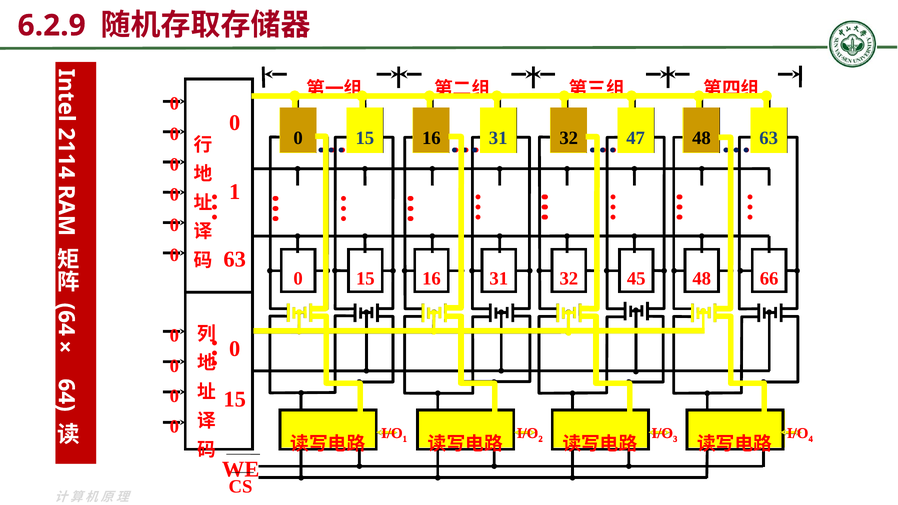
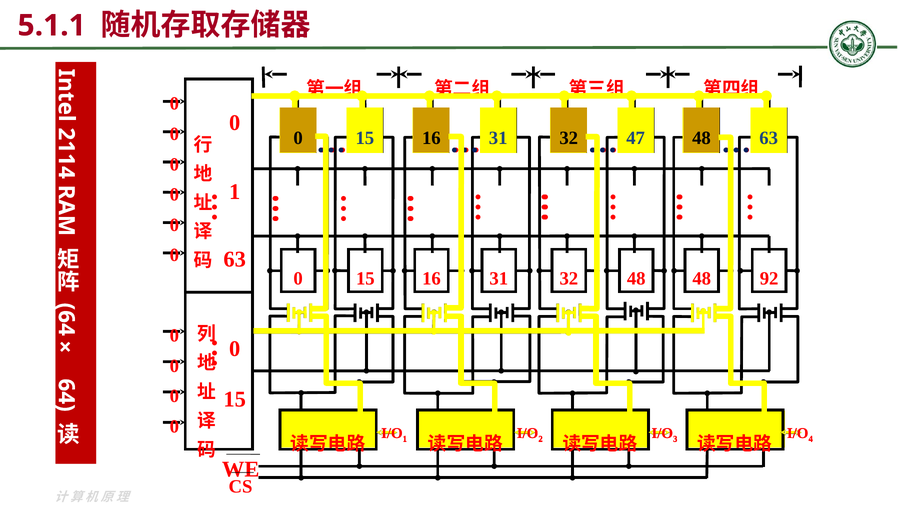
6.2.9: 6.2.9 -> 5.1.1 (52, 26)
45: 45 -> 48 (636, 279)
66: 66 -> 92 (769, 279)
